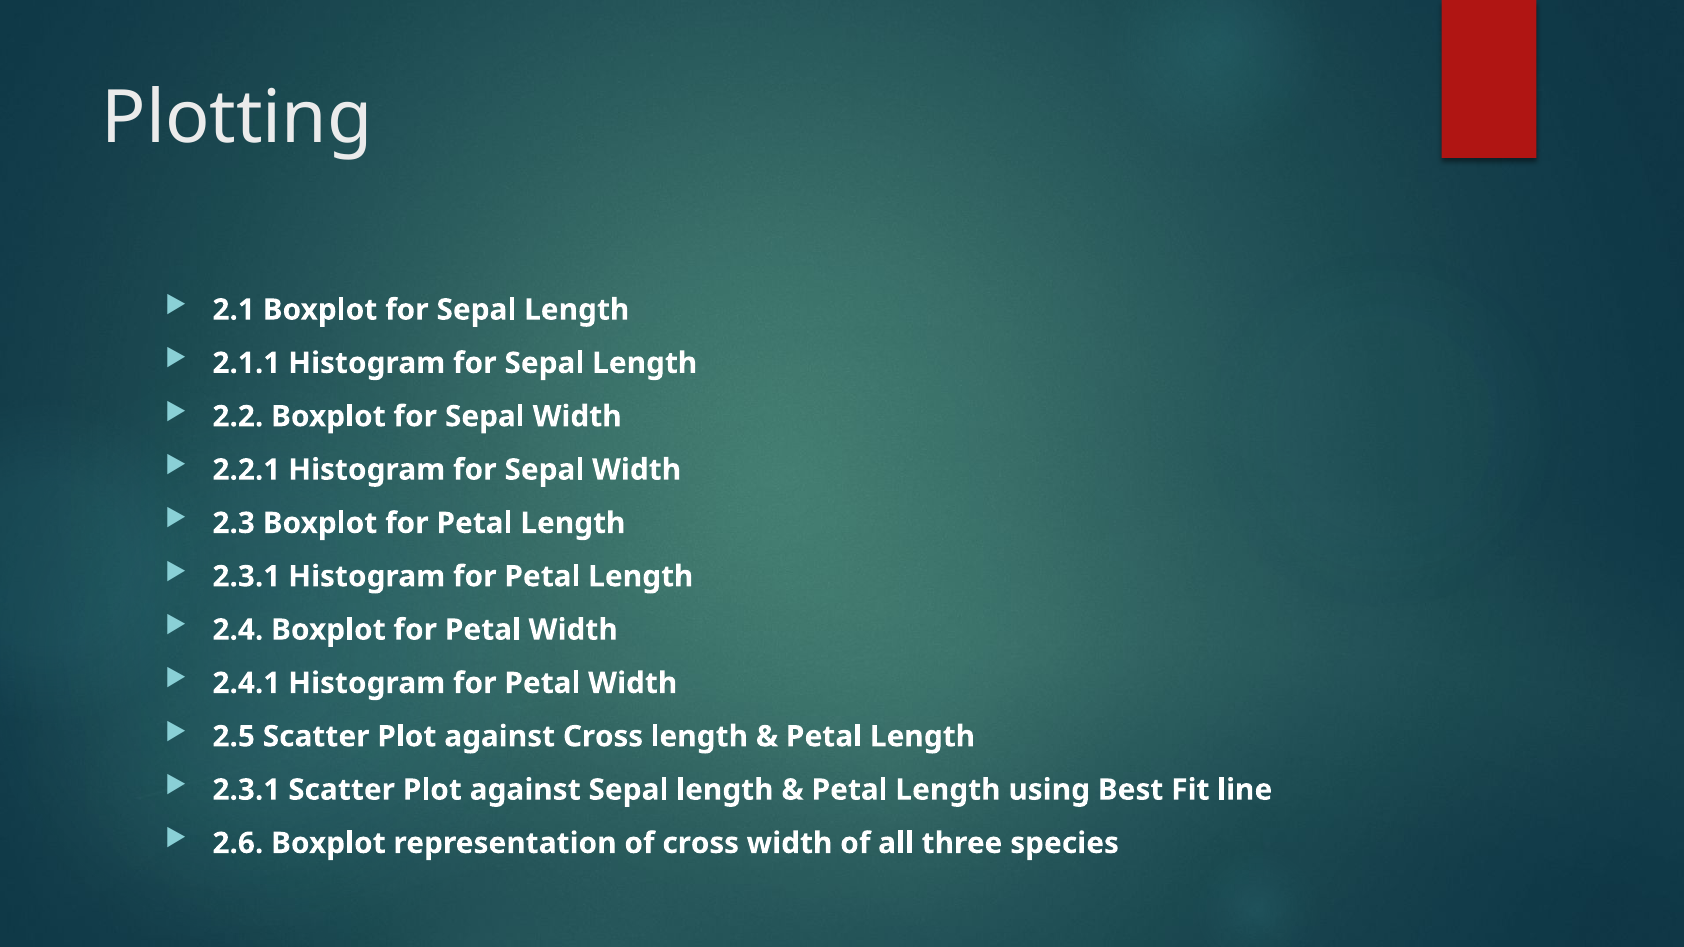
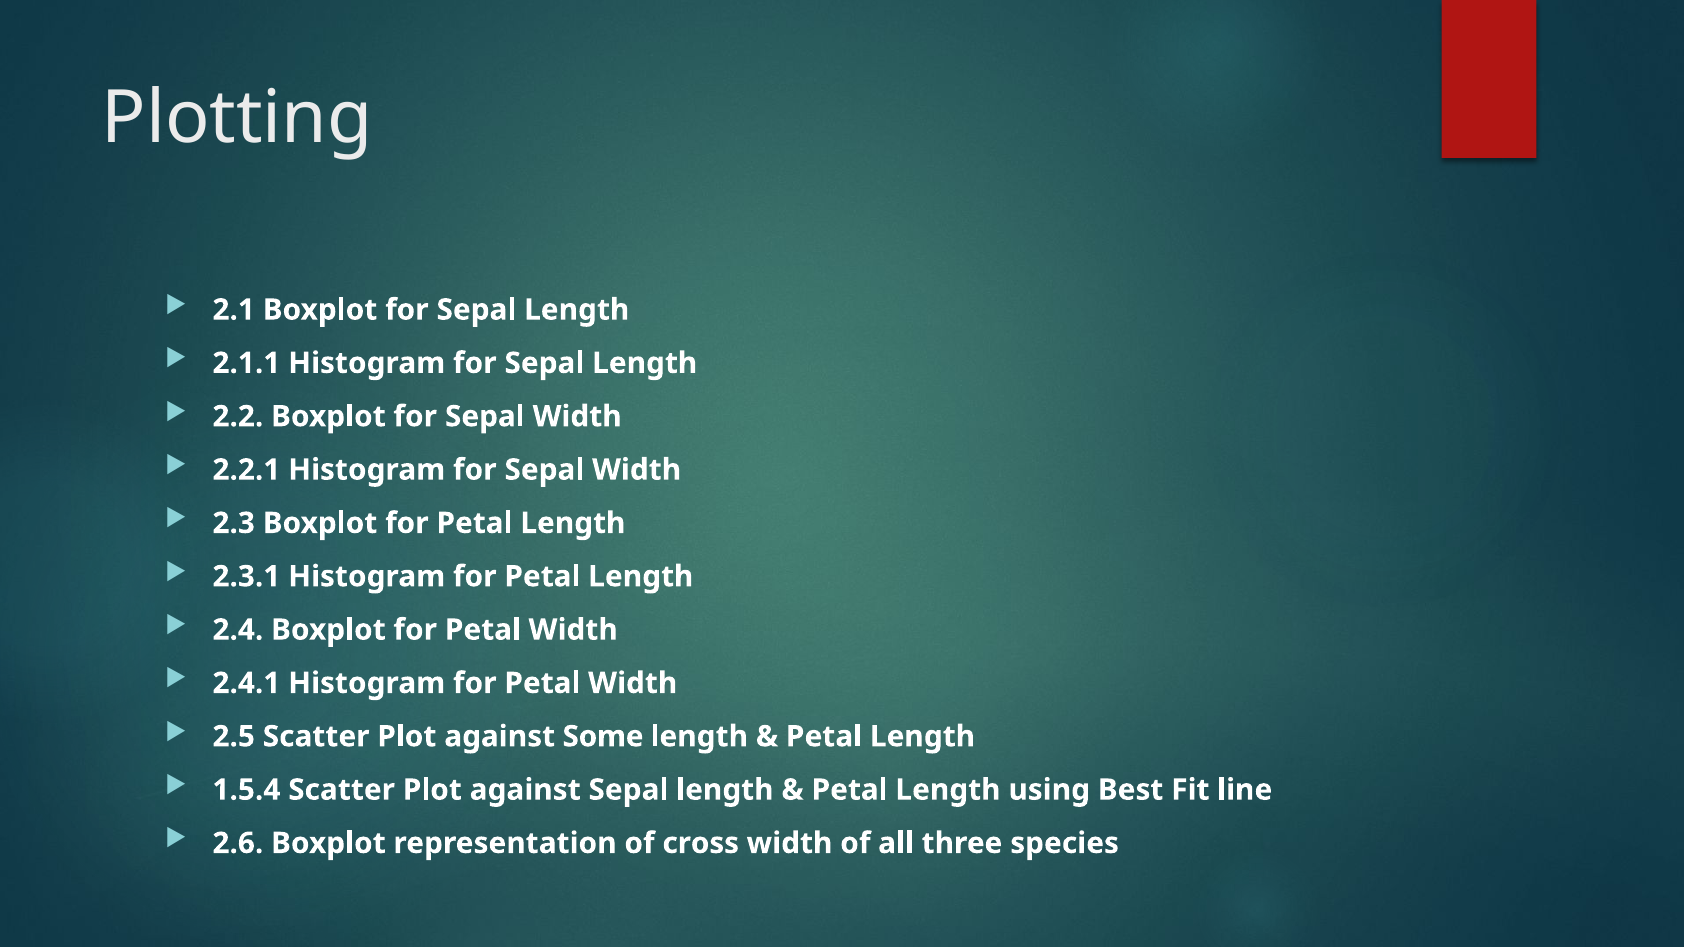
against Cross: Cross -> Some (603, 737)
2.3.1: 2.3.1 -> 1.5.4 (246, 790)
